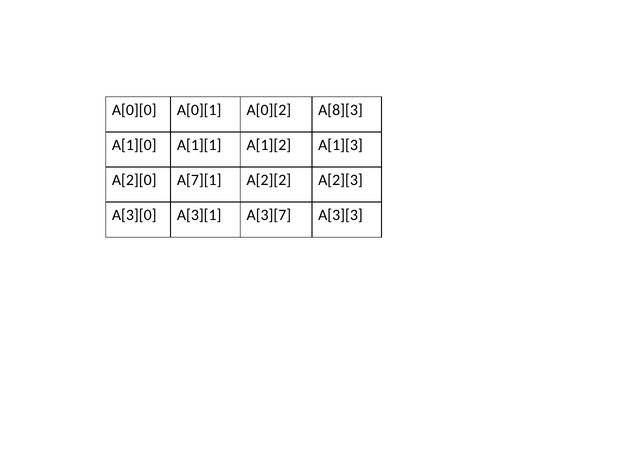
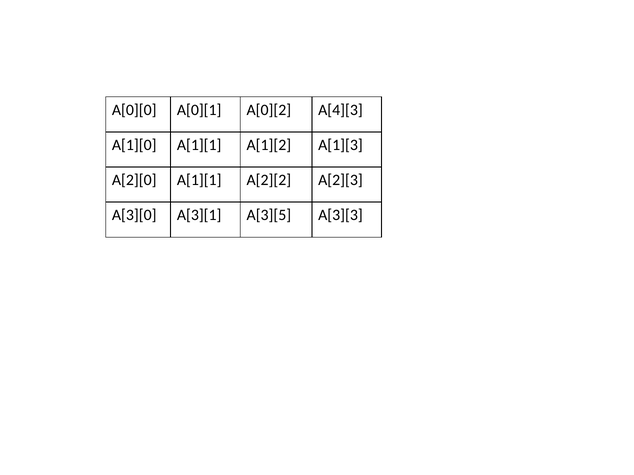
A[8][3: A[8][3 -> A[4][3 (340, 110)
A[2][0 A[7][1: A[7][1 -> A[1][1 (199, 180)
A[3][7: A[3][7 -> A[3][5 (269, 215)
